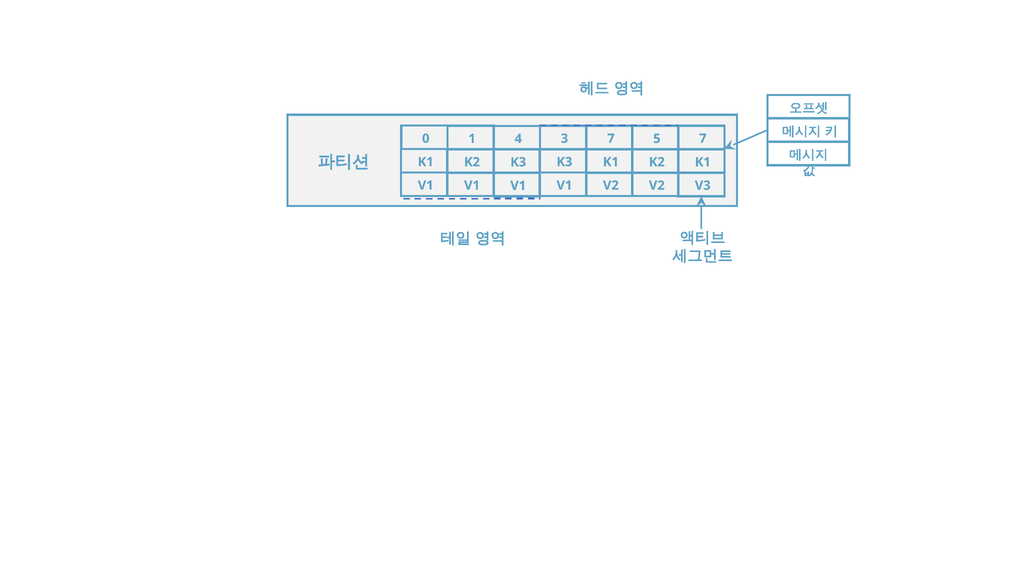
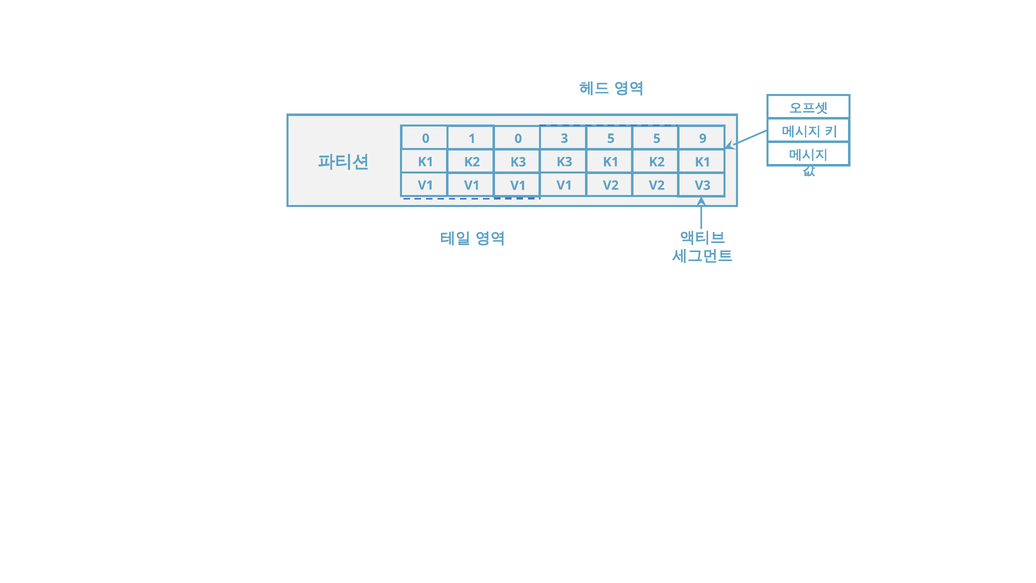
1 4: 4 -> 0 (518, 139)
3 7: 7 -> 5 (611, 139)
5 7: 7 -> 9 (703, 139)
